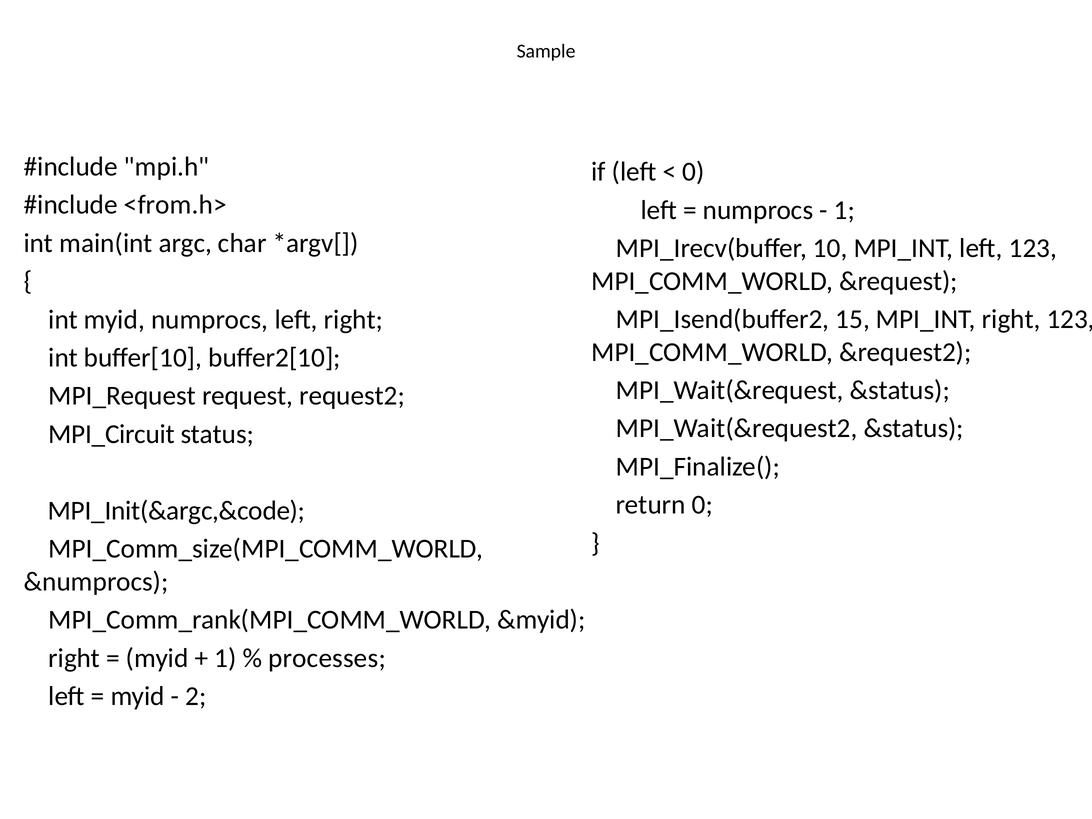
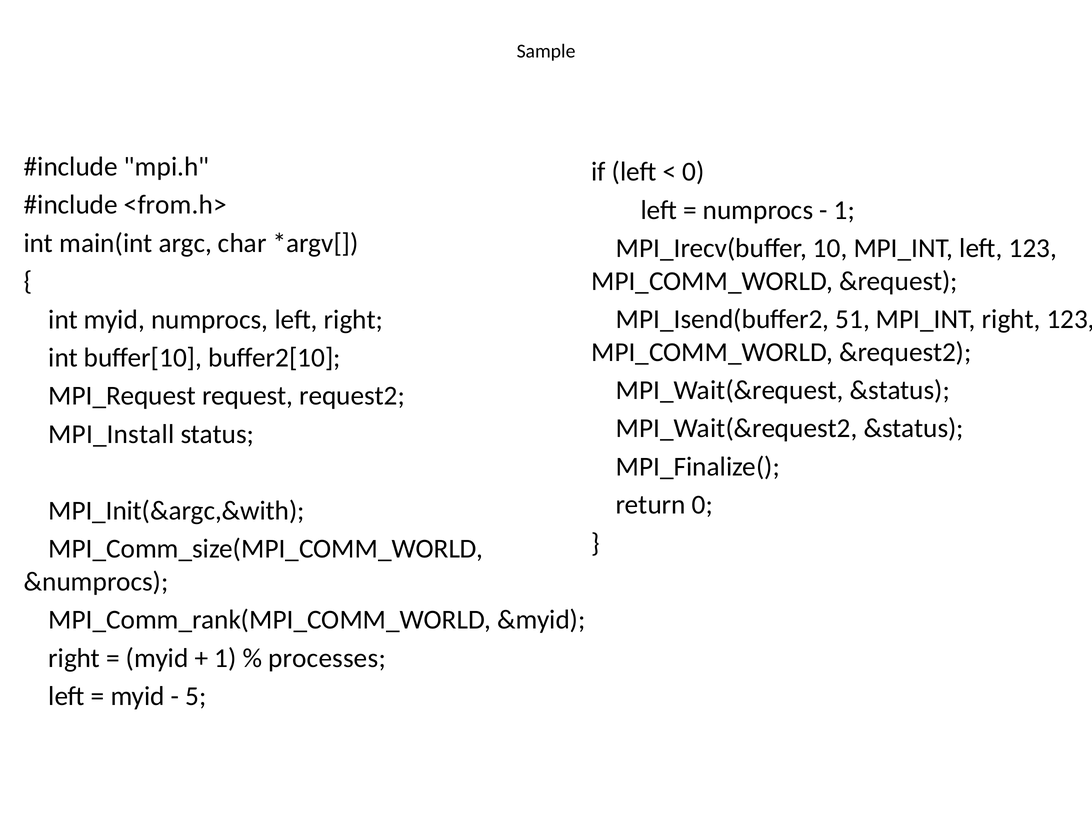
15: 15 -> 51 (853, 319)
MPI_Circuit: MPI_Circuit -> MPI_Install (111, 434)
MPI_Init(&argc,&code: MPI_Init(&argc,&code -> MPI_Init(&argc,&with (176, 511)
2: 2 -> 5 (196, 696)
